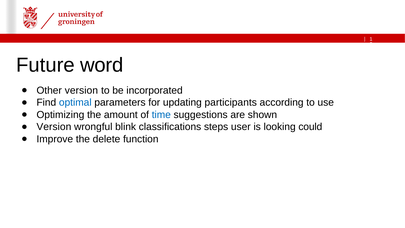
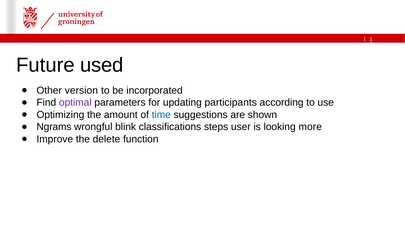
word: word -> used (102, 65)
optimal colour: blue -> purple (75, 102)
Version: Version -> Ngrams (54, 127)
could: could -> more (310, 127)
